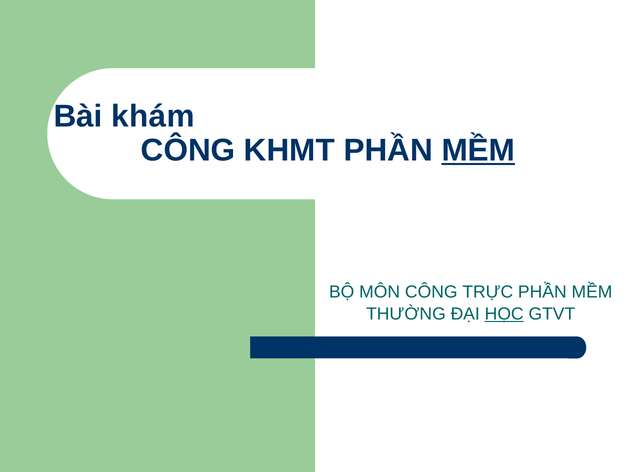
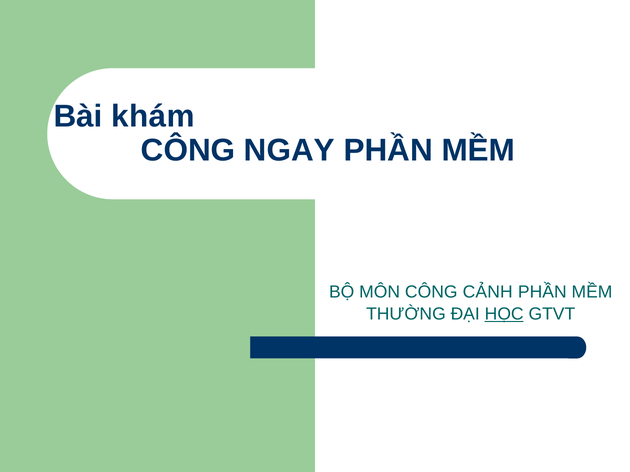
KHMT: KHMT -> NGAY (289, 151)
MỀM underline: present -> none (478, 151)
TRỰC: TRỰC -> CẢNH (488, 292)
